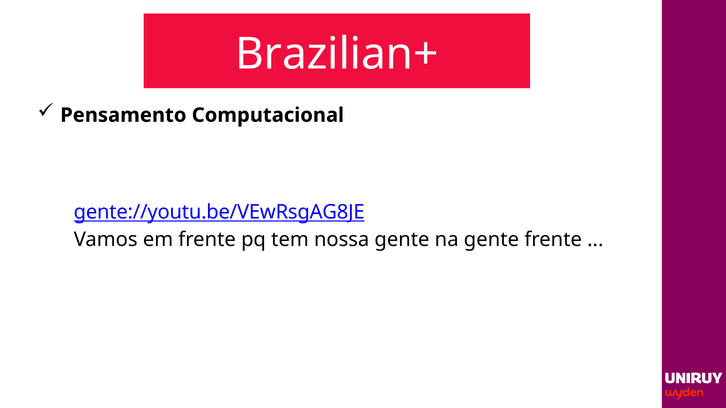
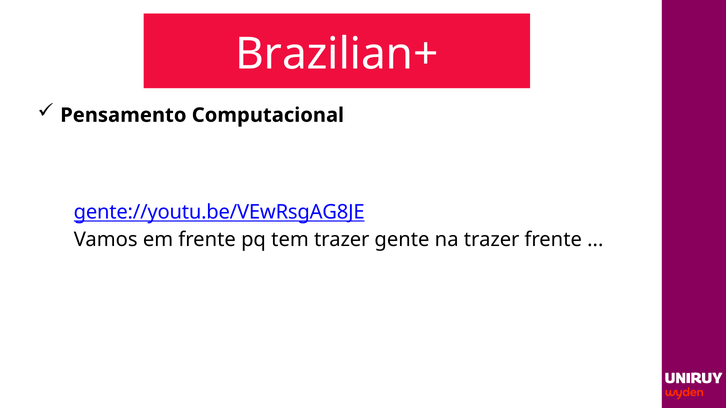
tem nossa: nossa -> trazer (342, 240)
na gente: gente -> trazer (492, 240)
